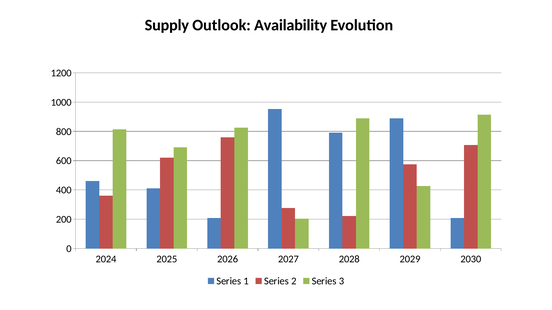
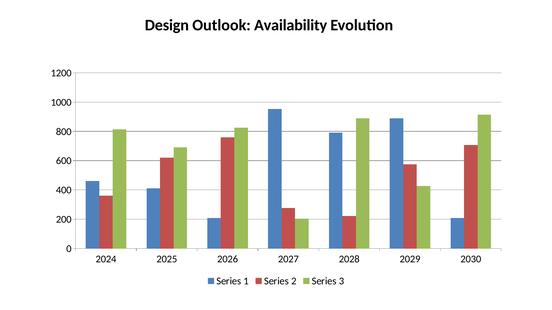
Supply: Supply -> Design (167, 25)
